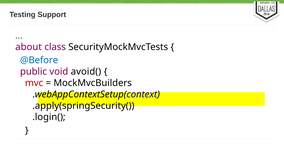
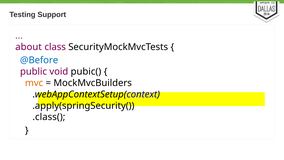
avoid(: avoid( -> pubic( (86, 71)
mvc colour: red -> orange (34, 83)
.login(: .login( -> .class( (49, 117)
